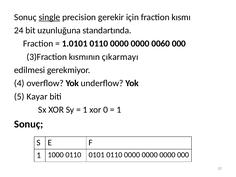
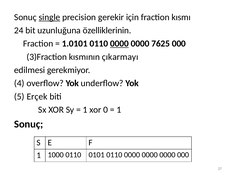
standartında: standartında -> özelliklerinin (107, 30)
0000 underline: none -> present (119, 44)
0060: 0060 -> 7625 (161, 44)
Kayar: Kayar -> Erçek (37, 96)
